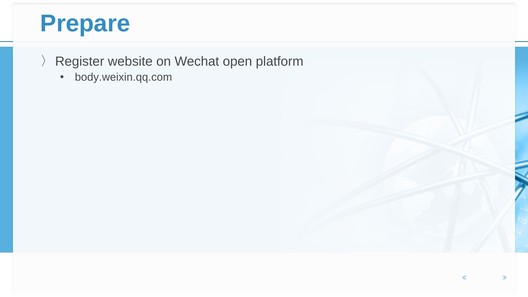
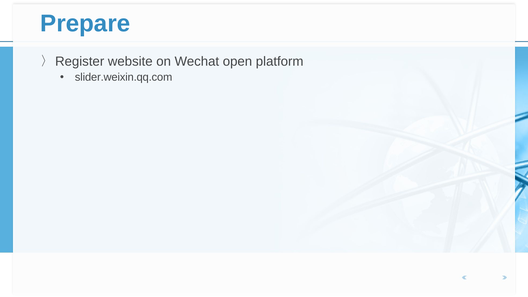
body.weixin.qq.com: body.weixin.qq.com -> slider.weixin.qq.com (124, 77)
